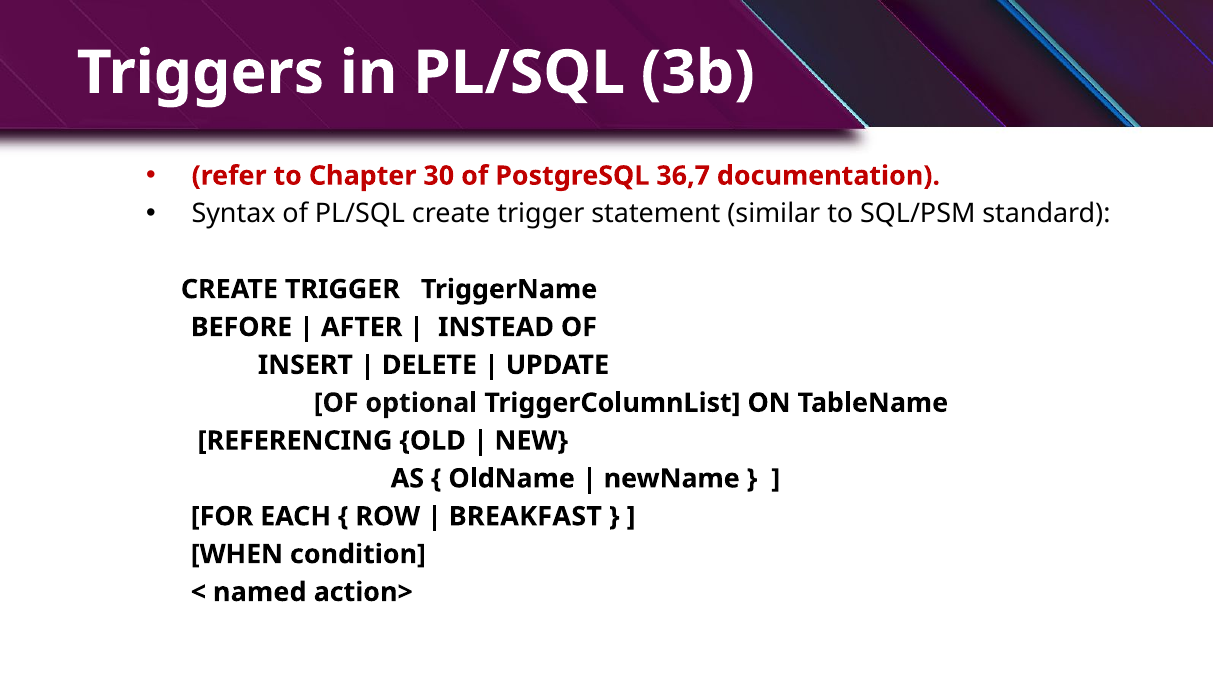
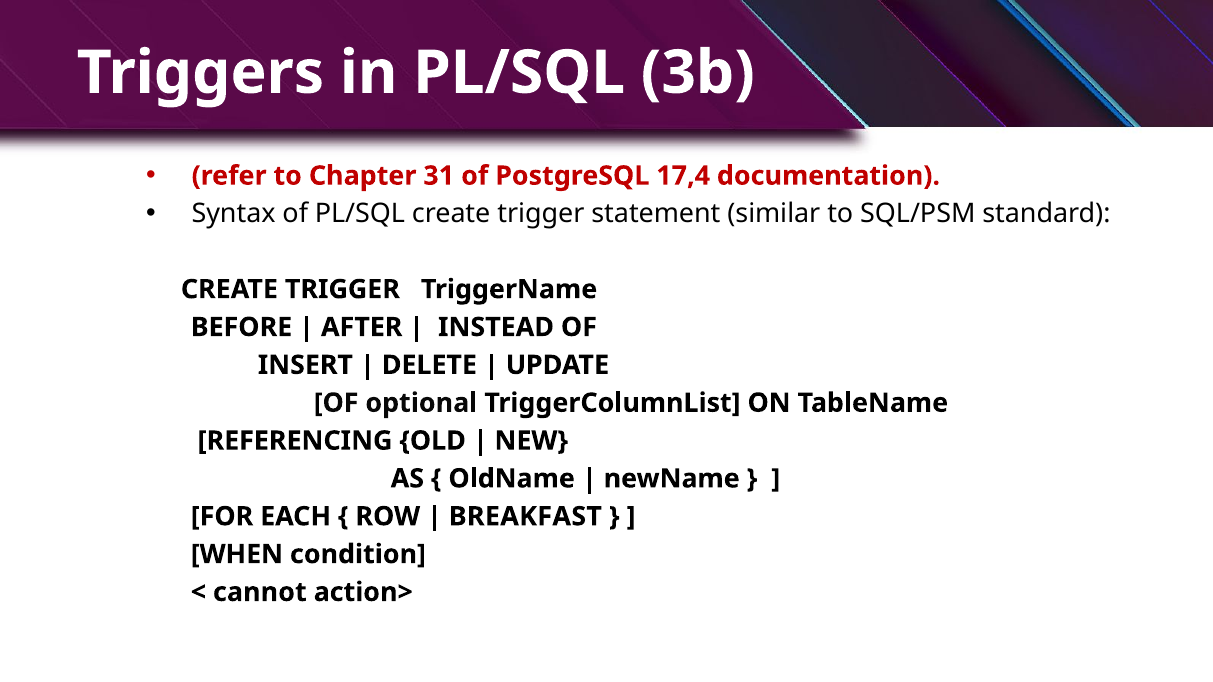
30: 30 -> 31 (439, 176)
36,7: 36,7 -> 17,4 (683, 176)
named: named -> cannot (260, 592)
